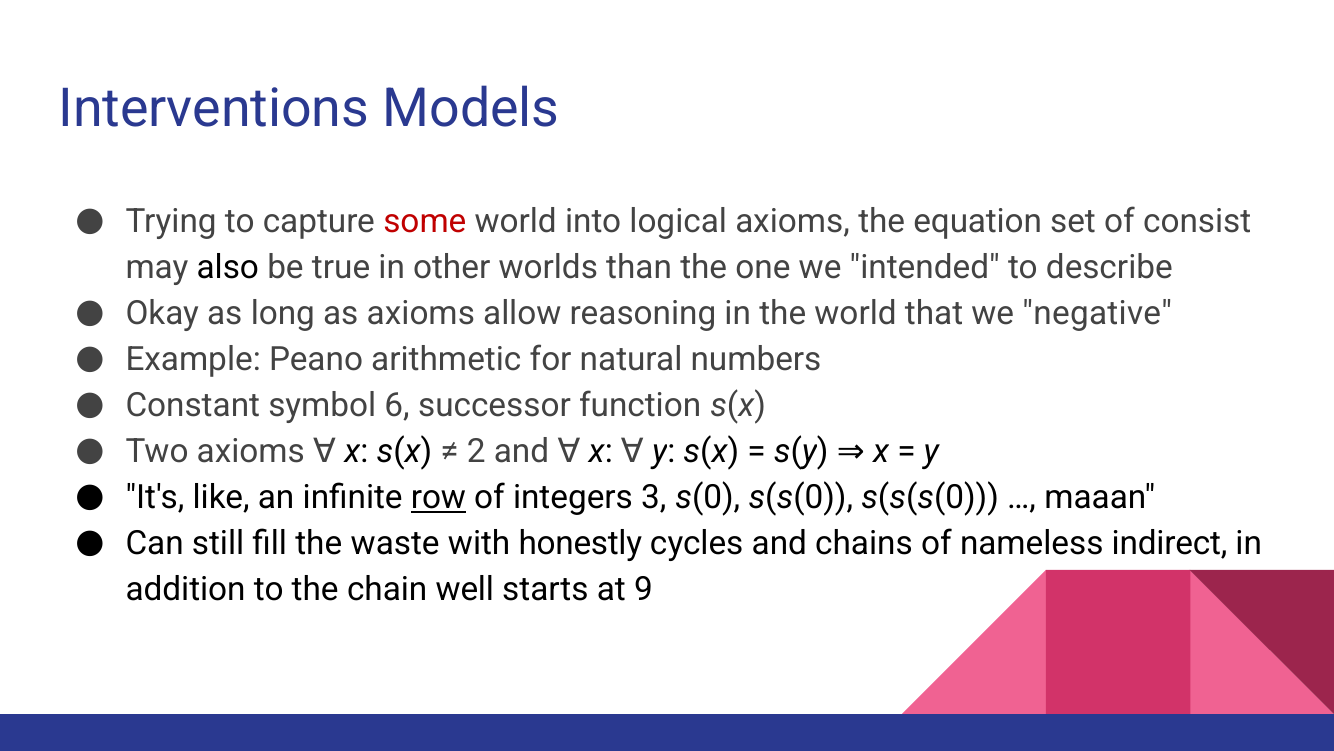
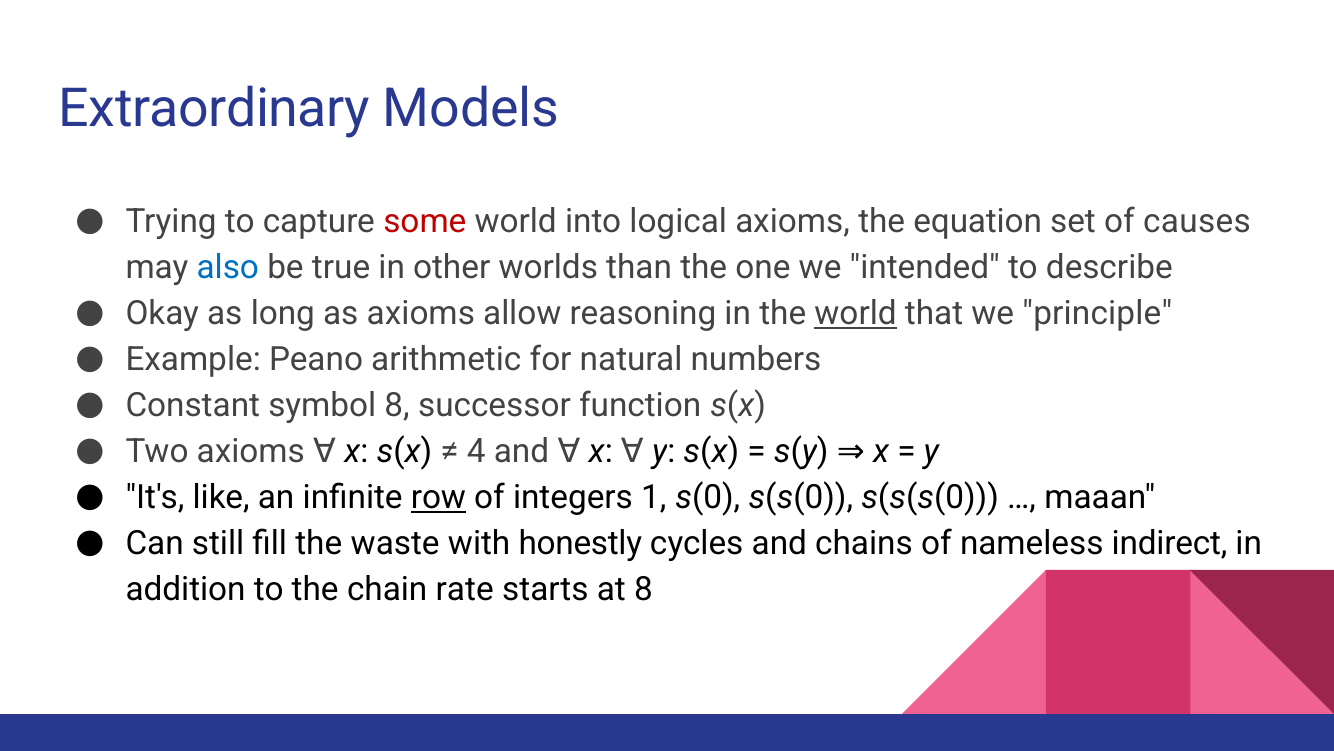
Interventions: Interventions -> Extraordinary (214, 109)
consist: consist -> causes (1197, 221)
also colour: black -> blue (228, 267)
world underline: none -> present (856, 313)
negative: negative -> principle (1097, 313)
symbol 6: 6 -> 8 (397, 405)
2: 2 -> 4 (476, 451)
3: 3 -> 1 (654, 497)
well: well -> rate (465, 589)
at 9: 9 -> 8 (644, 589)
